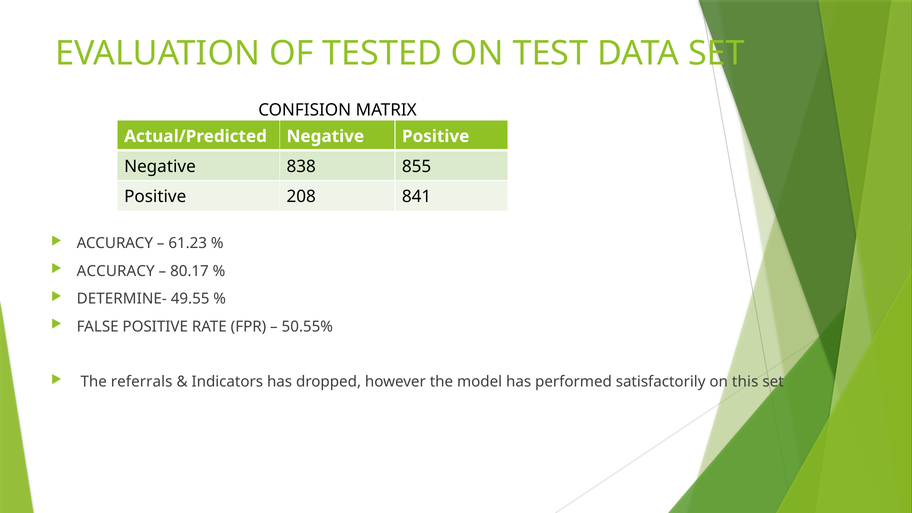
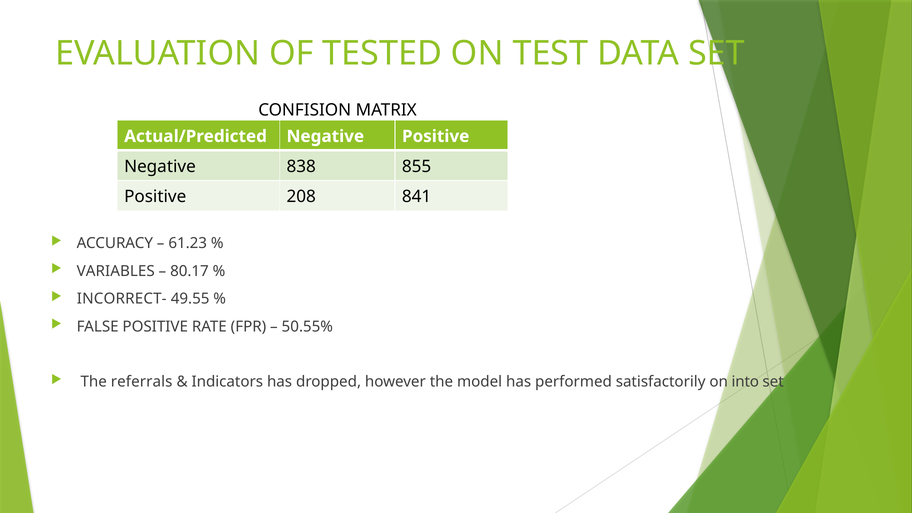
ACCURACY: ACCURACY -> VARIABLES (116, 271)
DETERMINE-: DETERMINE- -> INCORRECT- (122, 299)
this: this -> into (745, 382)
